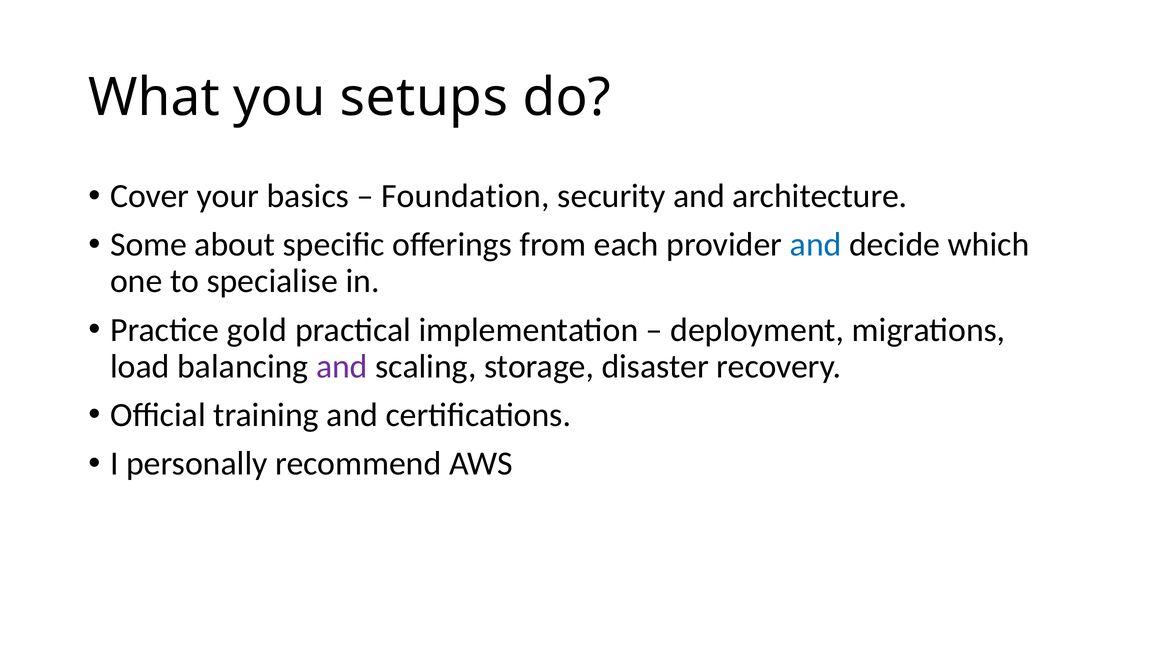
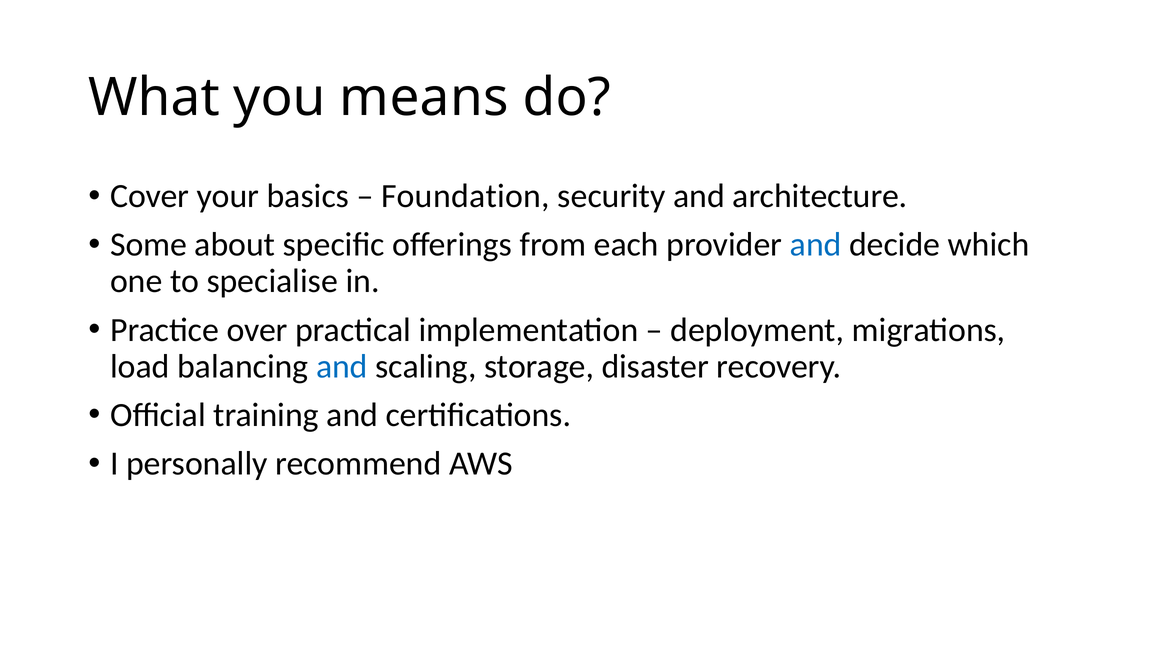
setups: setups -> means (424, 97)
gold: gold -> over (257, 330)
and colour: purple -> blue (342, 366)
